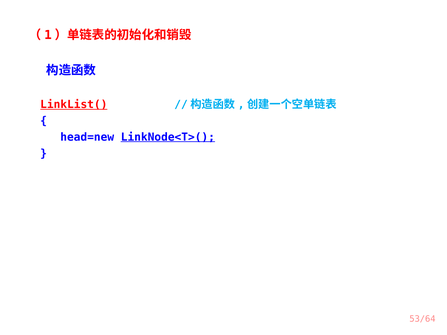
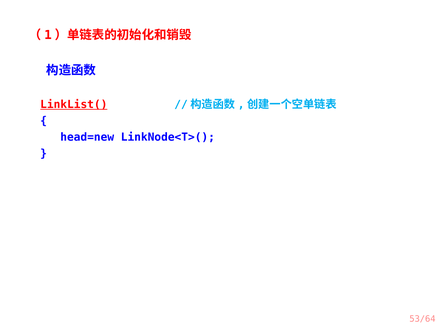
LinkNode<T>( underline: present -> none (168, 137)
